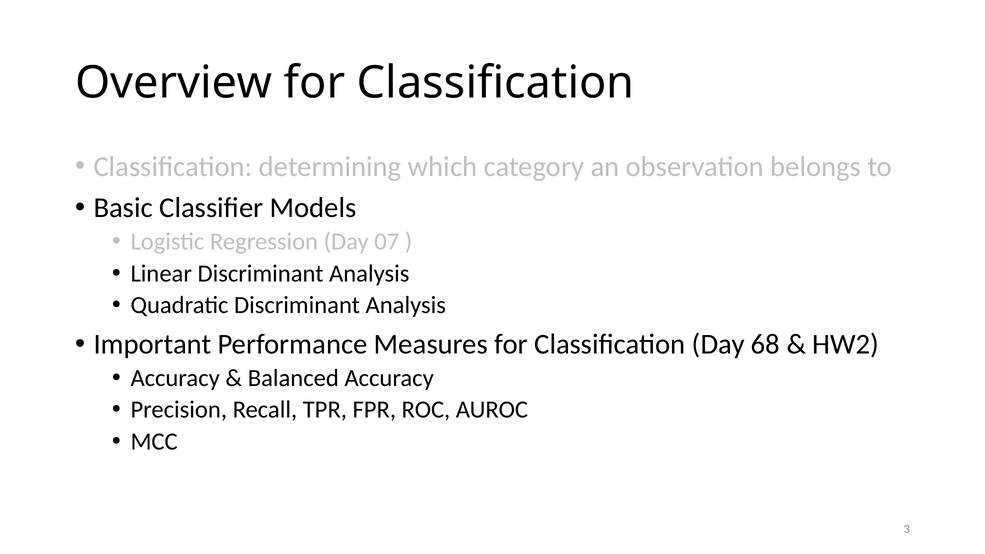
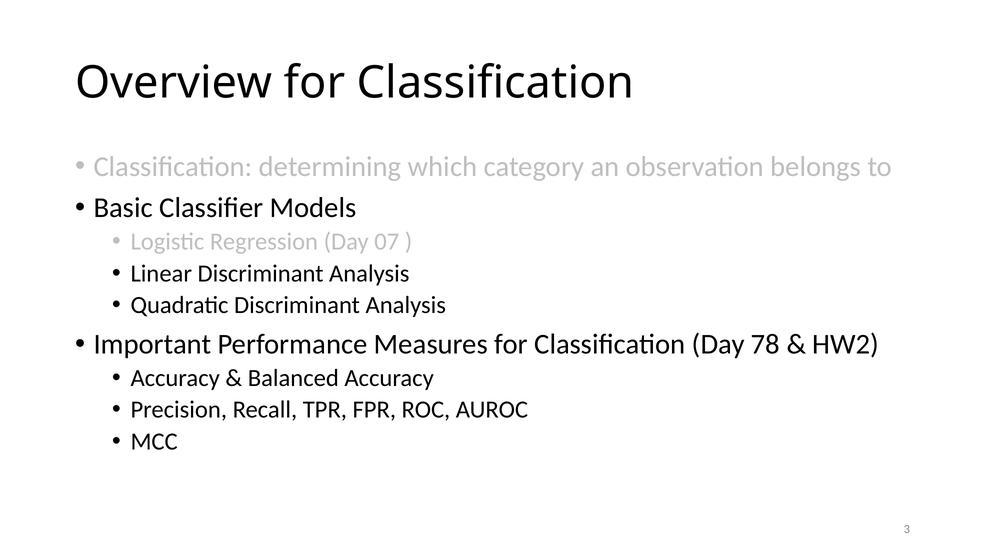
68: 68 -> 78 (765, 344)
